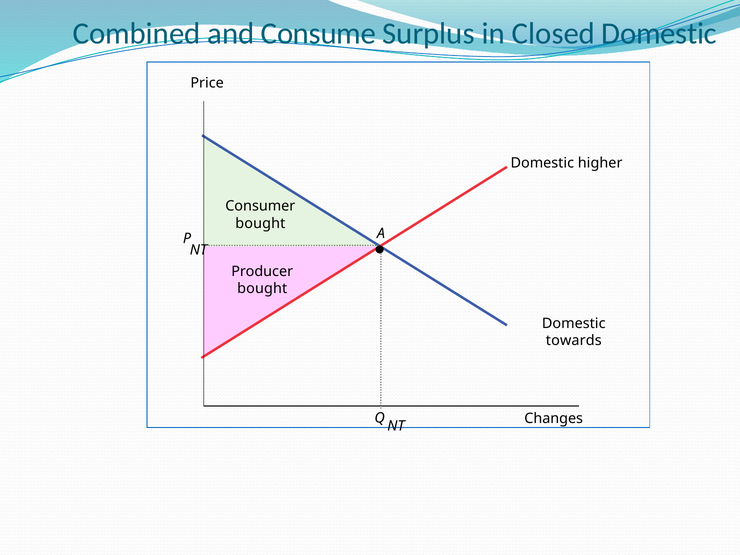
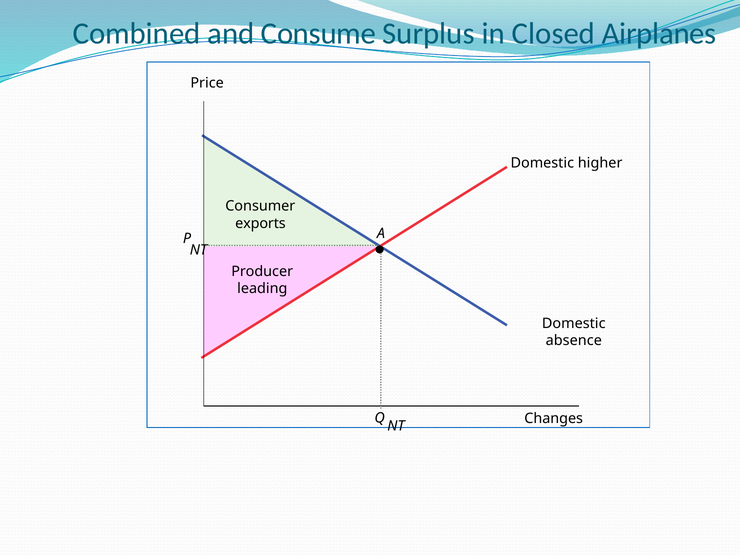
Closed Domestic: Domestic -> Airplanes (659, 33)
bought: bought -> exports (260, 223)
bought: bought -> leading (262, 289)
towards: towards -> absence (574, 341)
